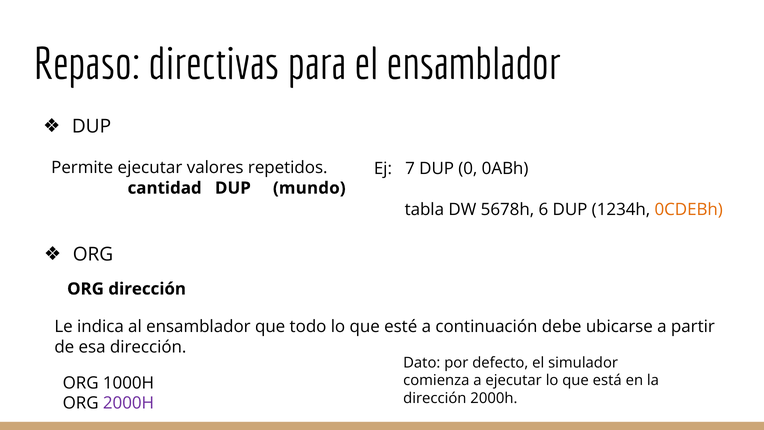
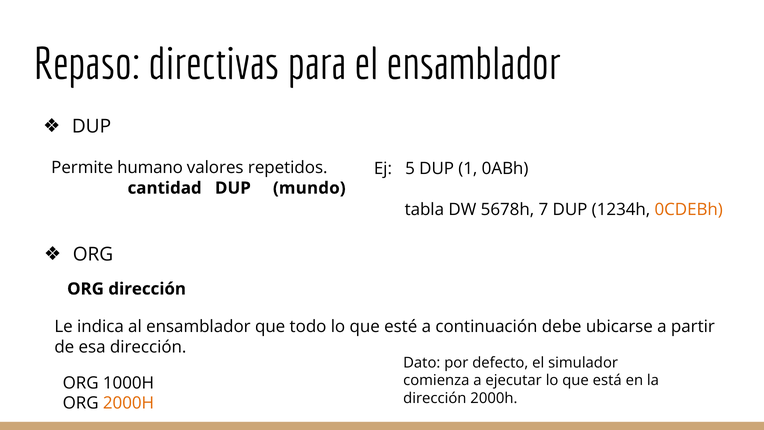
Permite ejecutar: ejecutar -> humano (150, 168)
7: 7 -> 5 (410, 169)
0: 0 -> 1 (468, 169)
6: 6 -> 7 (543, 209)
2000H colour: purple -> orange (129, 403)
